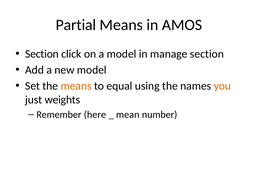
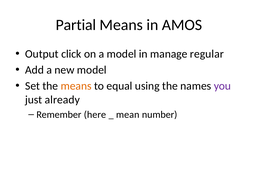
Section: Section -> Output (42, 54)
manage section: section -> regular (207, 54)
you colour: orange -> purple (222, 86)
weights: weights -> already (62, 100)
